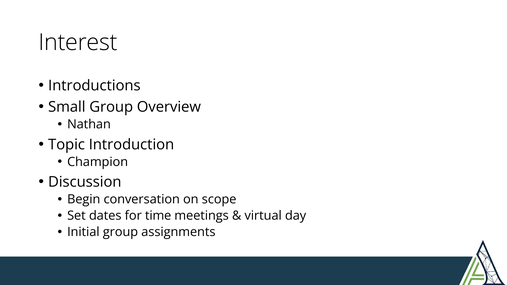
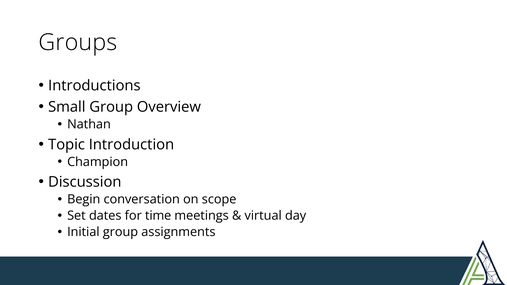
Interest: Interest -> Groups (78, 43)
